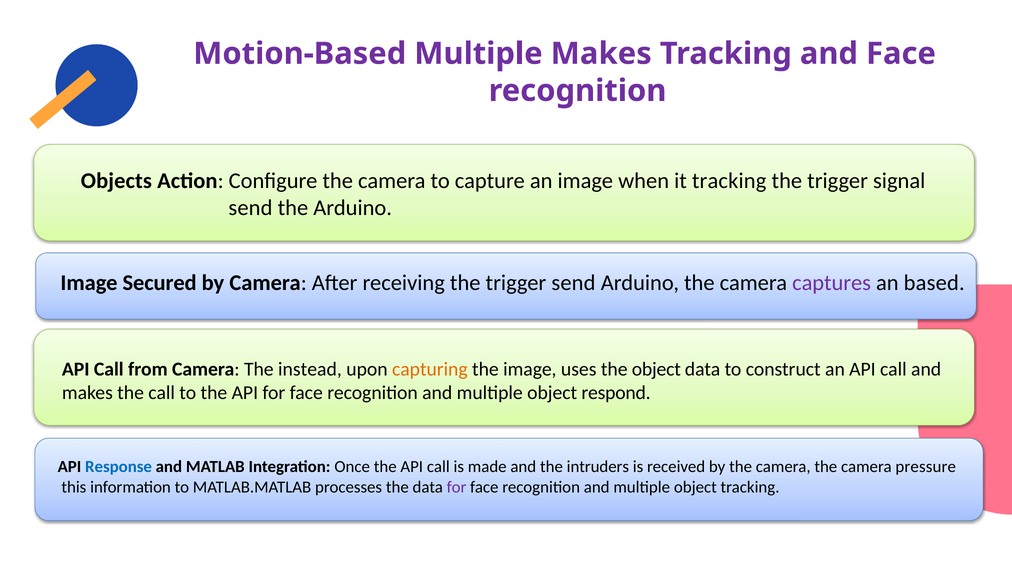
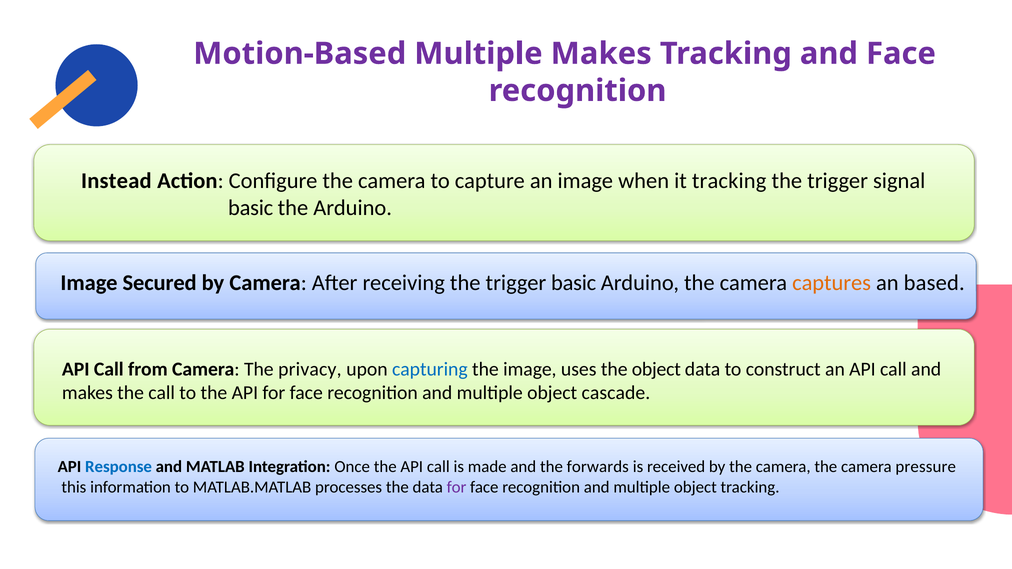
Objects: Objects -> Instead (116, 181)
send: send -> basic (251, 208)
trigger send: send -> basic (574, 283)
captures colour: purple -> orange (832, 283)
instead: instead -> privacy (310, 369)
capturing colour: orange -> blue (430, 369)
respond: respond -> cascade (616, 393)
intruders: intruders -> forwards (598, 467)
